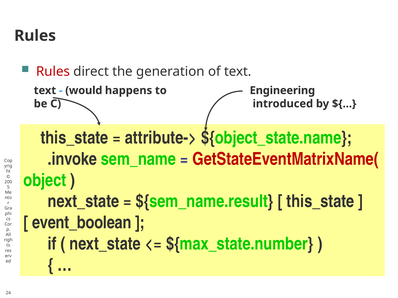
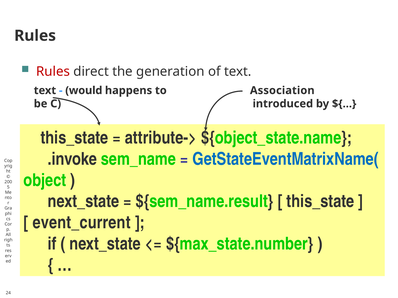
Engineering: Engineering -> Association (282, 91)
GetStateEventMatrixName( colour: red -> blue (286, 159)
event_boolean: event_boolean -> event_current (82, 223)
